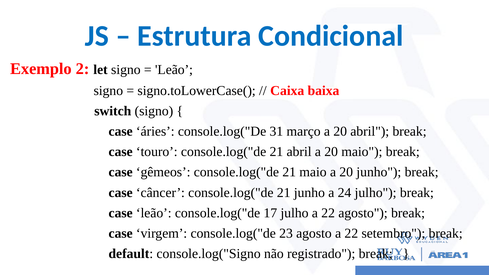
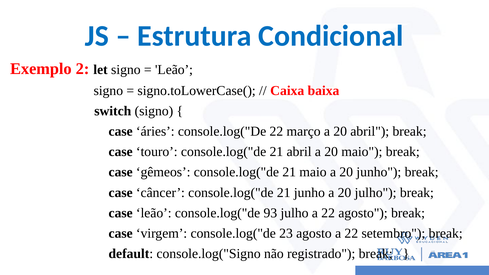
console.log("De 31: 31 -> 22 (276, 131)
junho a 24: 24 -> 20 (345, 193)
17: 17 -> 93 (270, 213)
